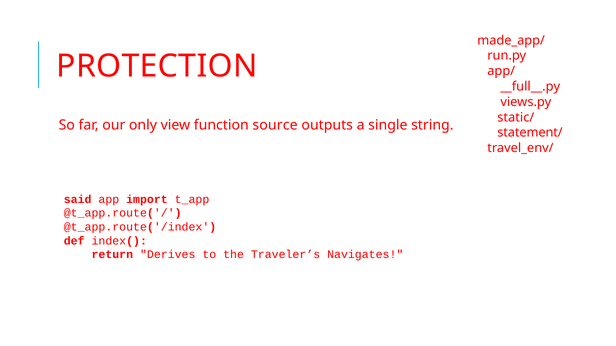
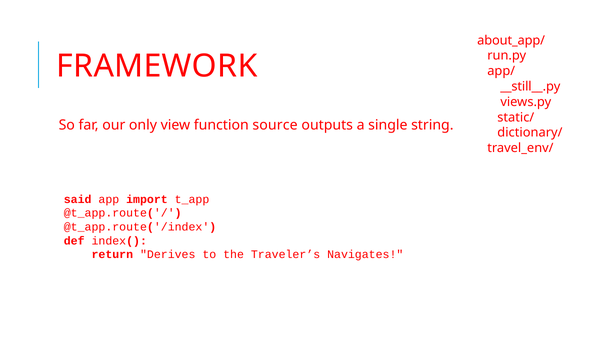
made_app/: made_app/ -> about_app/ (511, 40)
PROTECTION: PROTECTION -> FRAMEWORK (157, 66)
__full__.py: __full__.py -> __still__.py (530, 87)
statement/: statement/ -> dictionary/ (530, 133)
